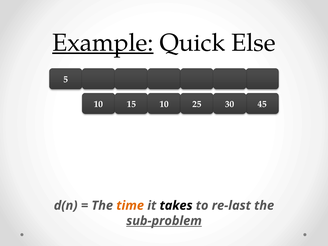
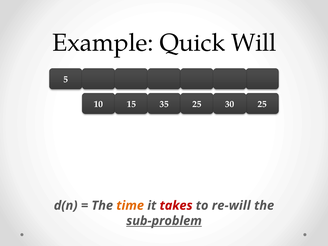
Example underline: present -> none (103, 43)
Else: Else -> Will (254, 43)
15 10: 10 -> 35 (164, 104)
25 45: 45 -> 25 (262, 104)
takes colour: black -> red (176, 206)
re-last: re-last -> re-will (231, 206)
